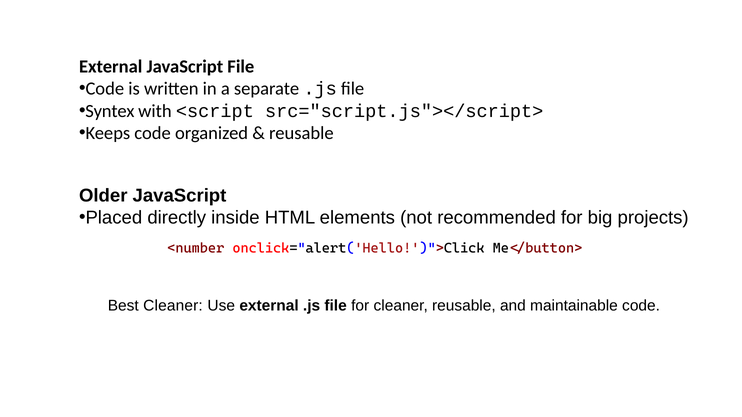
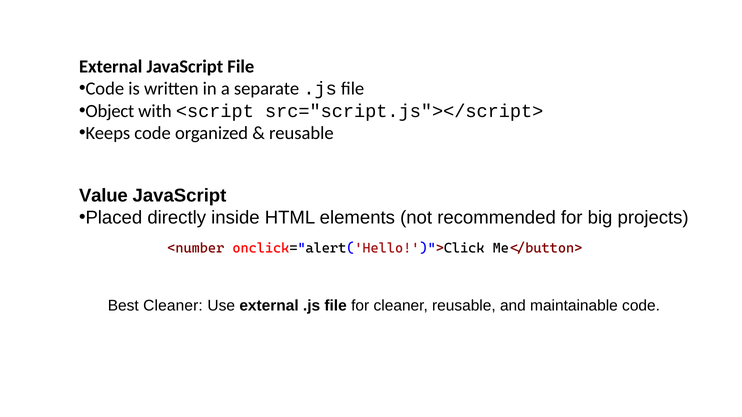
Syntex: Syntex -> Object (110, 111)
Older: Older -> Value (103, 196)
